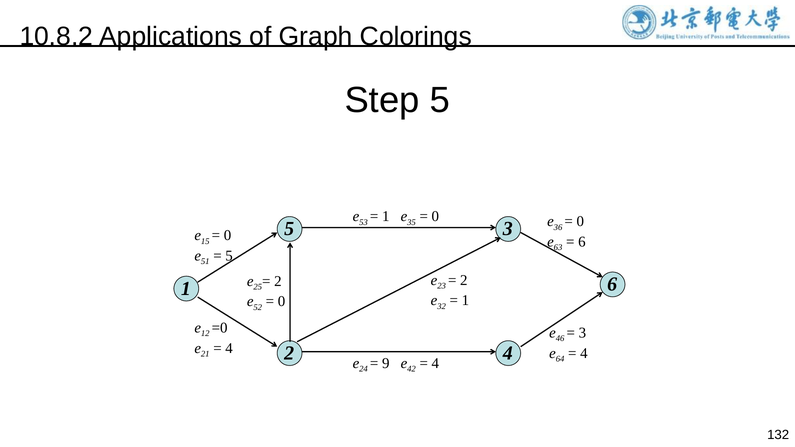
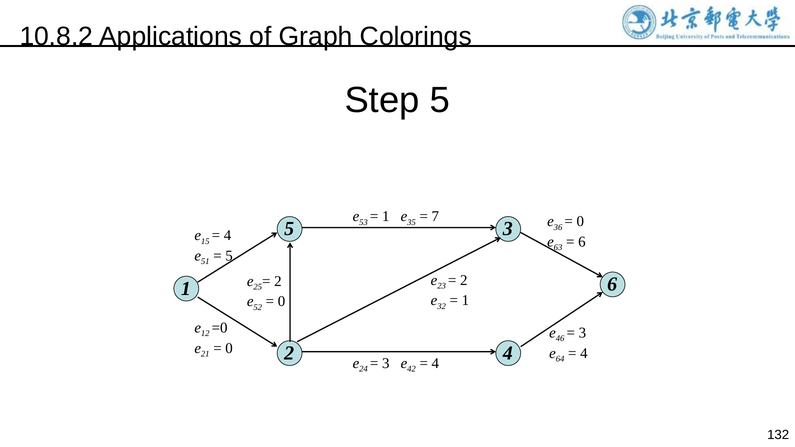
0: 0 -> 7 (435, 217)
0: 0 -> 4 (227, 236)
4: 4 -> 0 (229, 348)
9: 9 -> 3 (386, 363)
